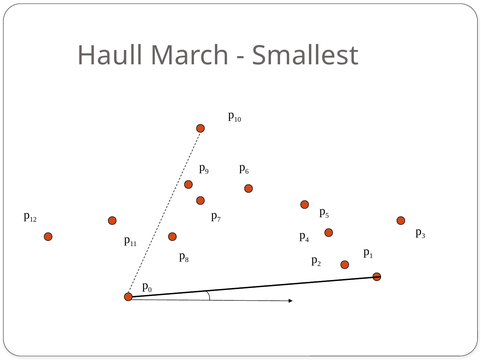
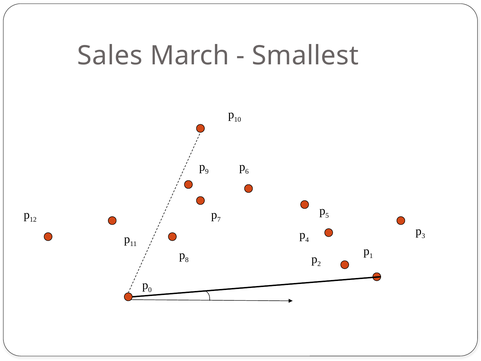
Haull: Haull -> Sales (110, 56)
